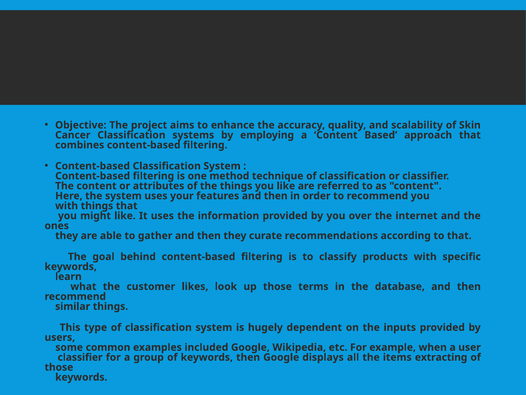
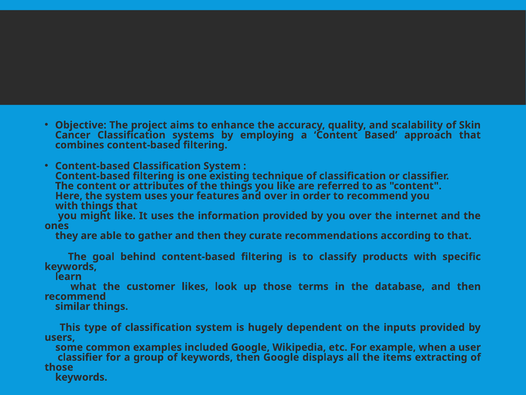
method: method -> existing (229, 176)
features and then: then -> over (276, 196)
